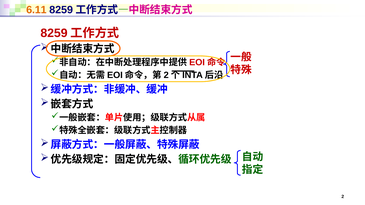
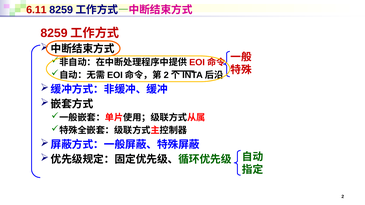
6.11 colour: orange -> red (36, 10)
